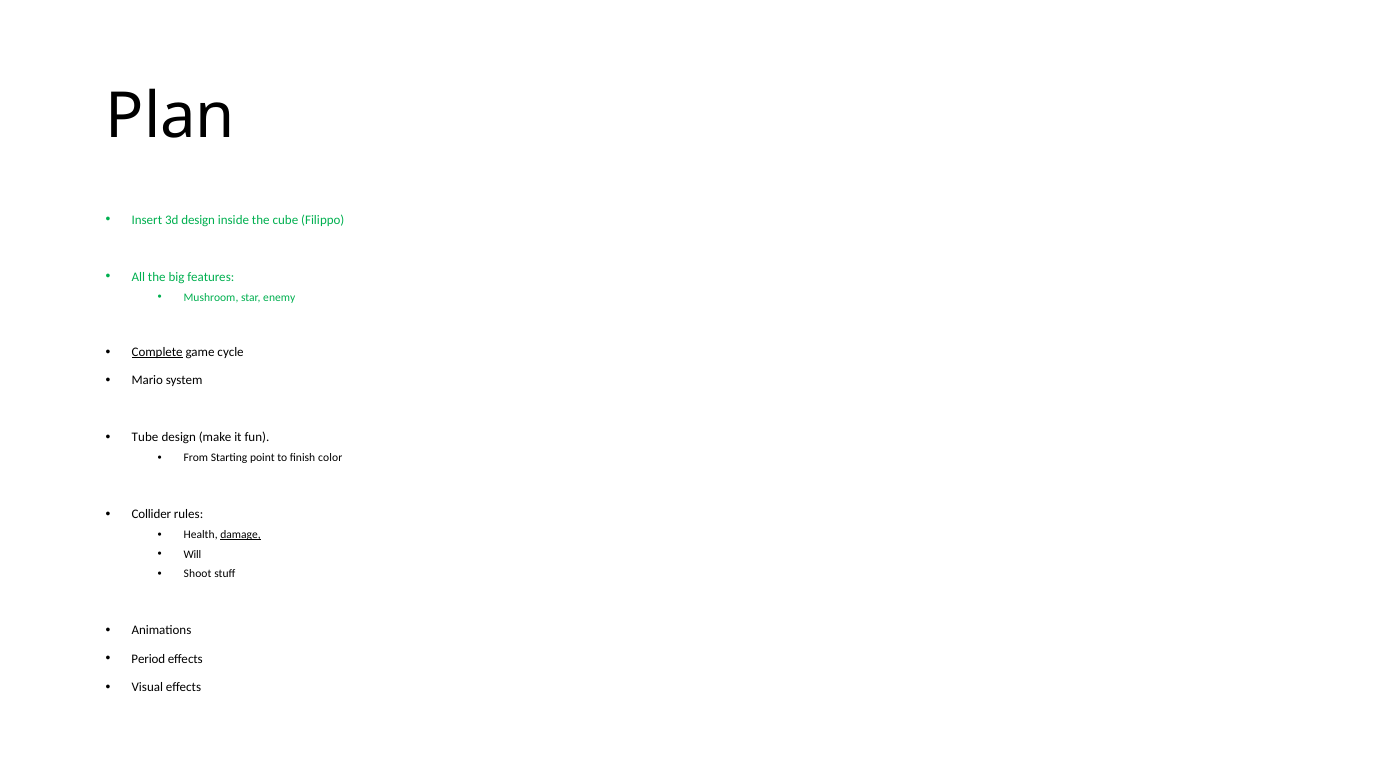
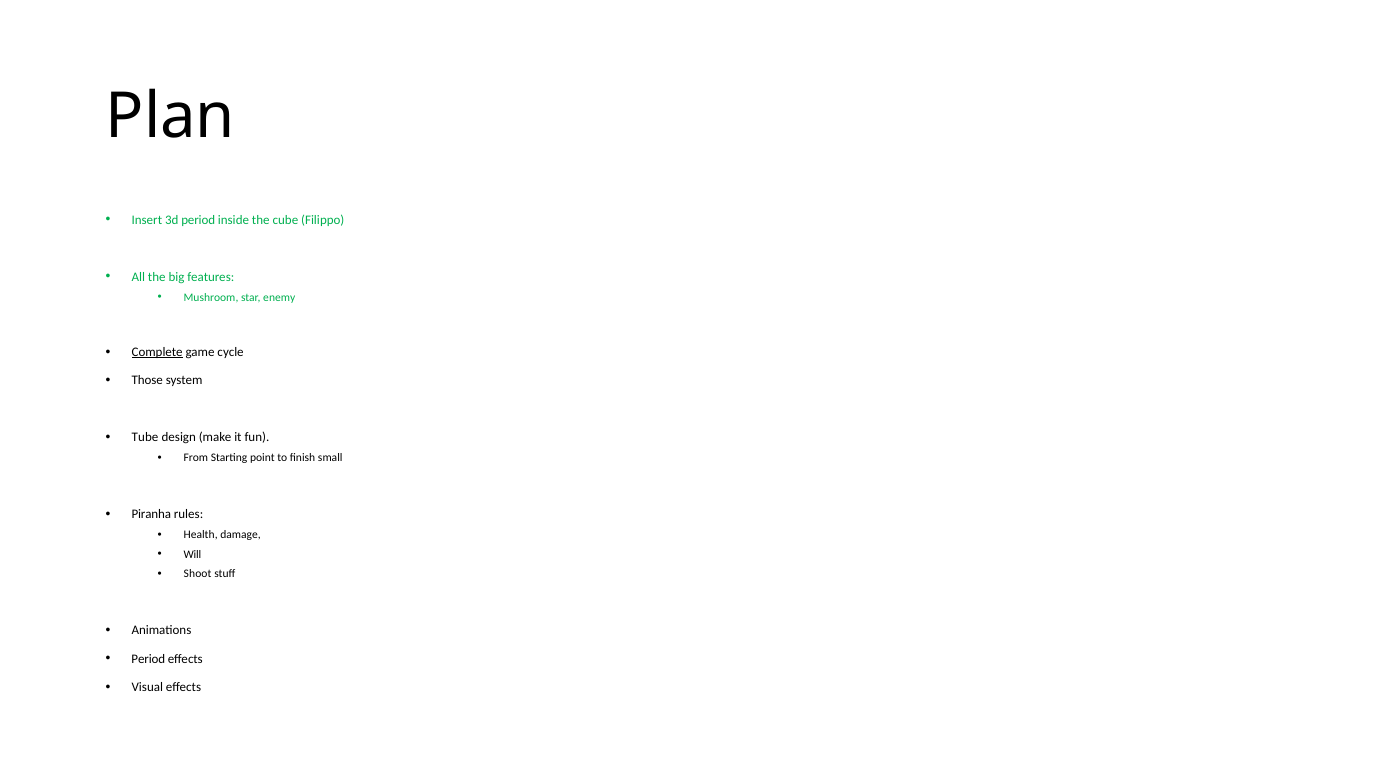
3d design: design -> period (198, 220)
Mario: Mario -> Those (147, 380)
color: color -> small (330, 458)
Collider: Collider -> Piranha (151, 514)
damage underline: present -> none (240, 534)
